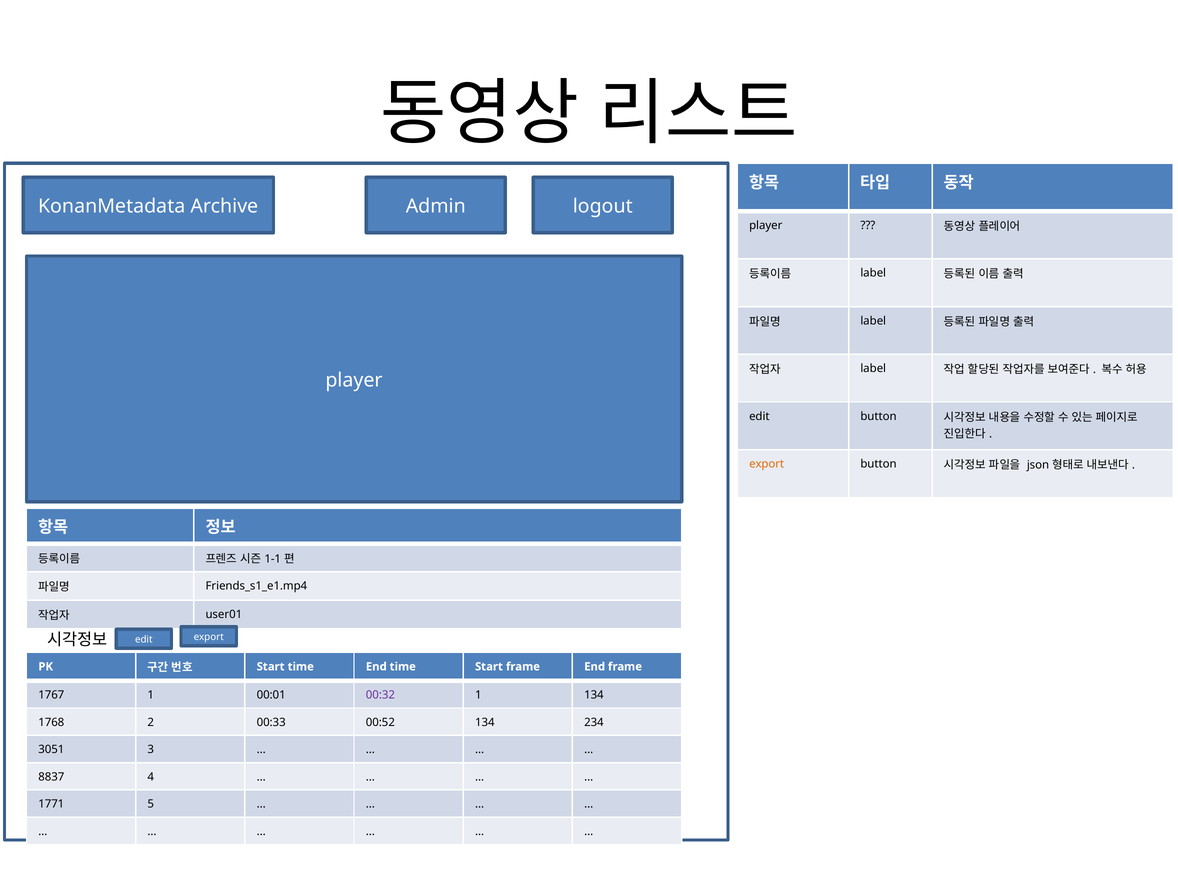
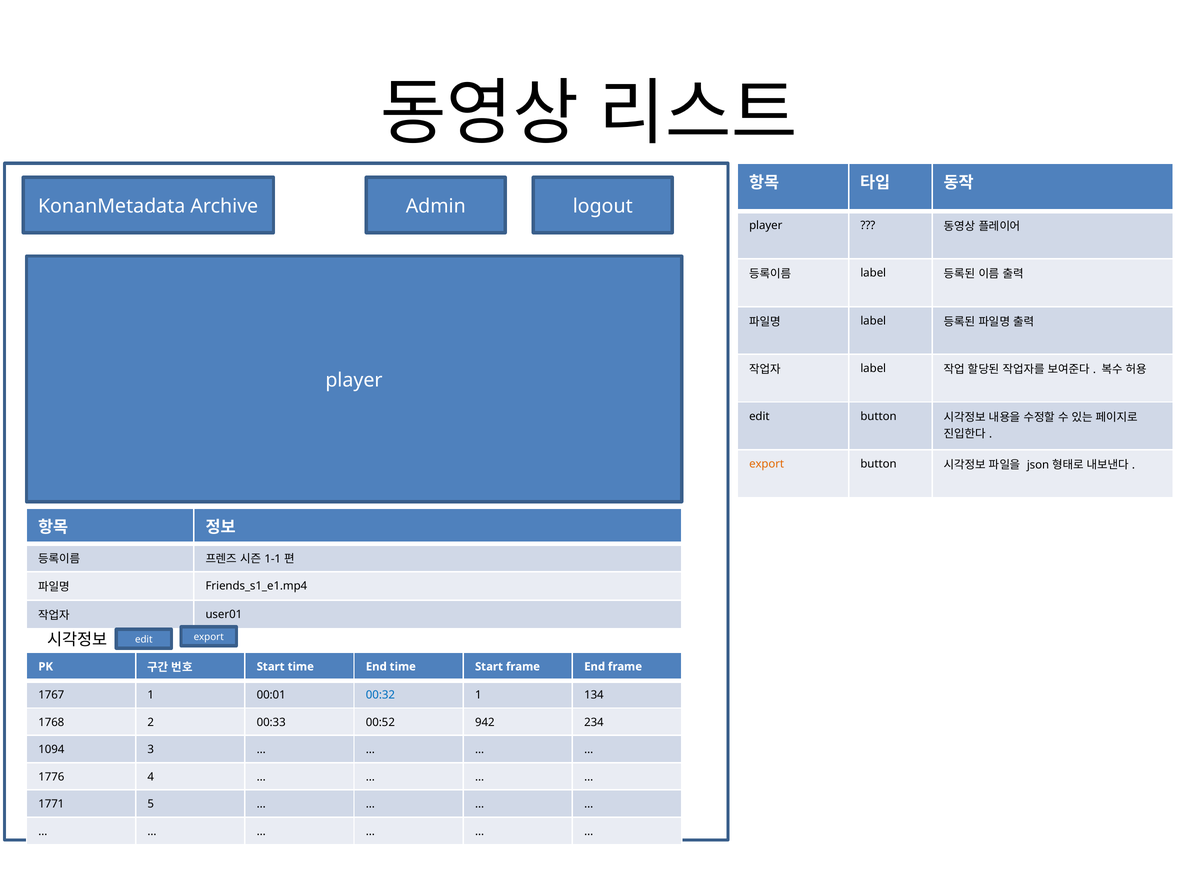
00:32 colour: purple -> blue (380, 695)
00:52 134: 134 -> 942 (485, 723)
3051: 3051 -> 1094 (51, 750)
8837: 8837 -> 1776 (51, 777)
